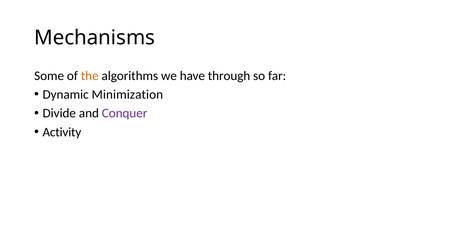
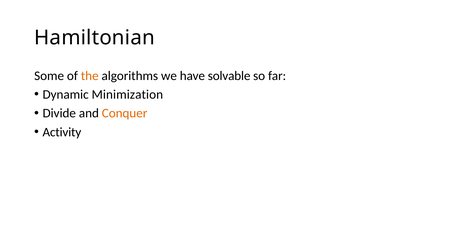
Mechanisms: Mechanisms -> Hamiltonian (95, 38)
through: through -> solvable (229, 76)
Conquer colour: purple -> orange (125, 114)
